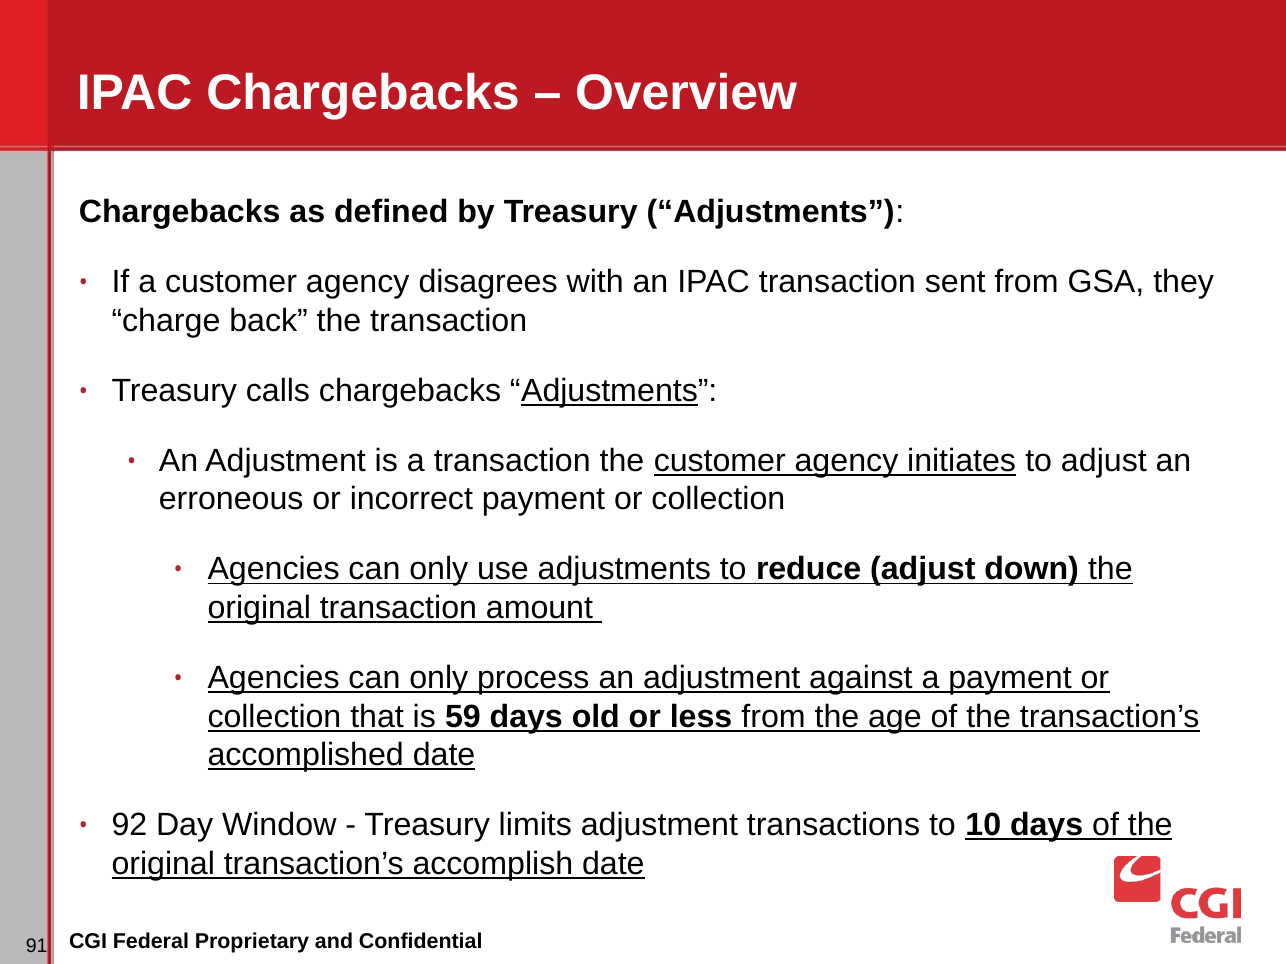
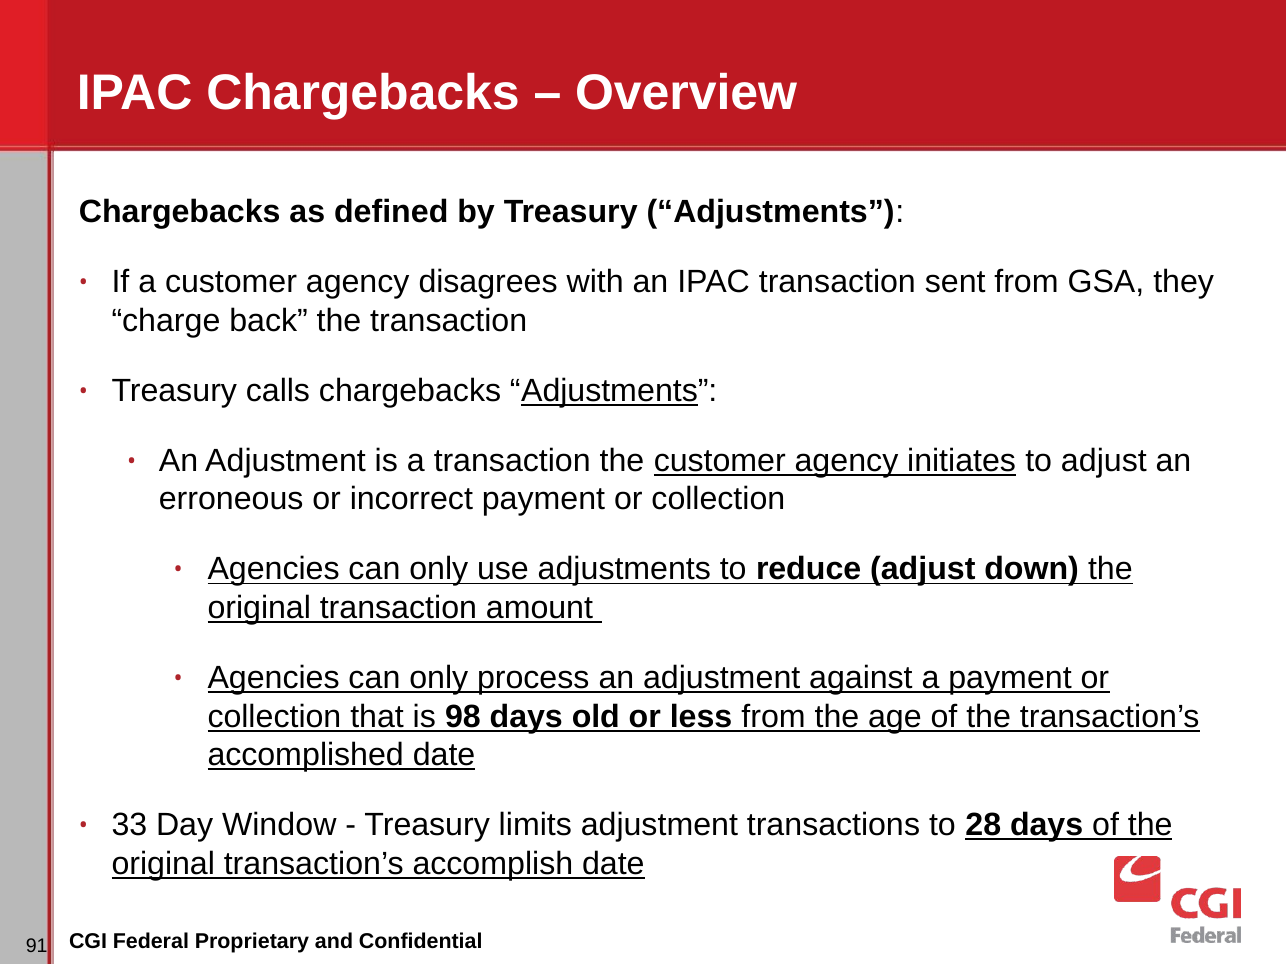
59: 59 -> 98 (463, 717)
92: 92 -> 33 (129, 825)
10: 10 -> 28 (983, 825)
